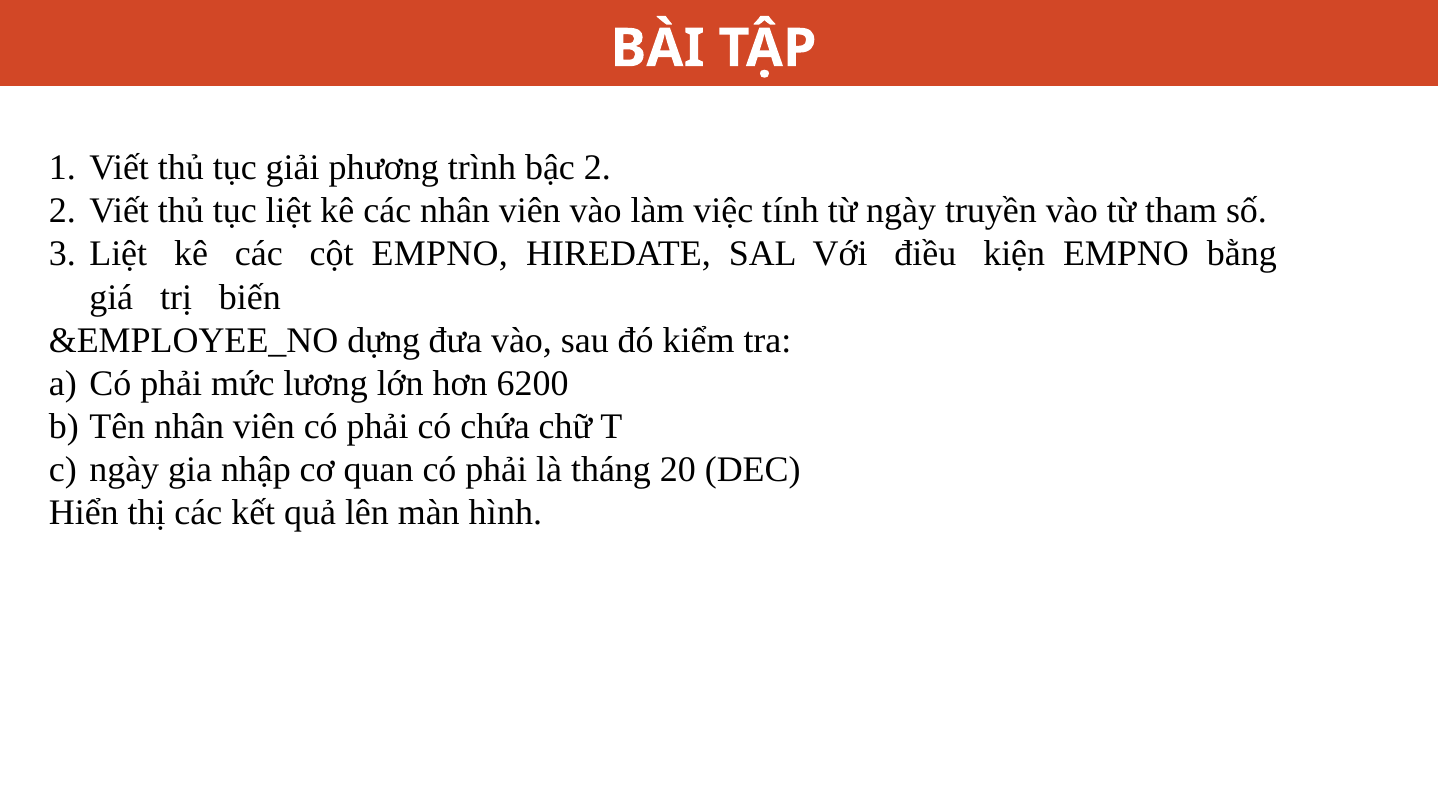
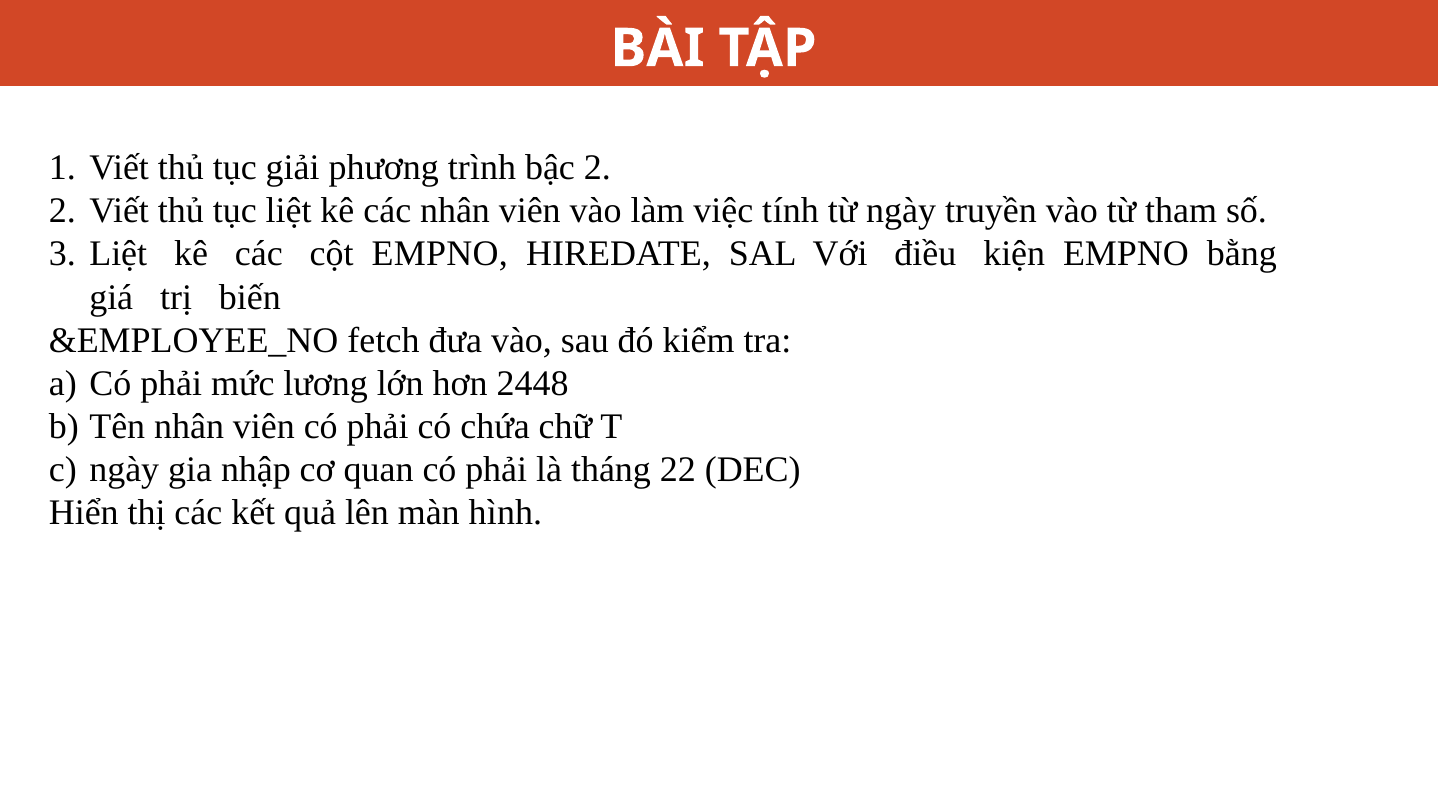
dựng: dựng -> fetch (383, 340)
6200: 6200 -> 2448 (533, 383)
20: 20 -> 22 (678, 470)
